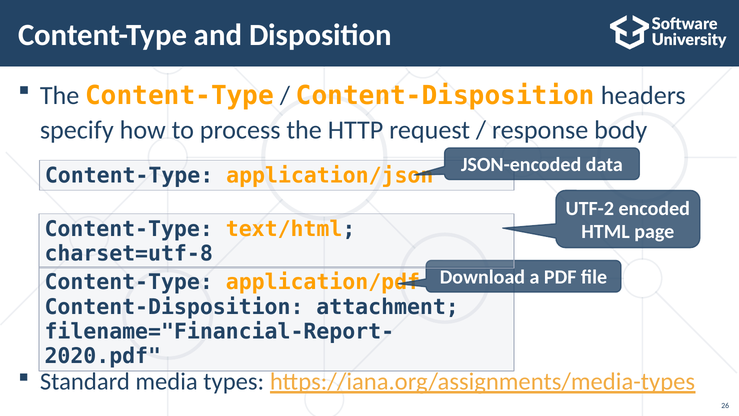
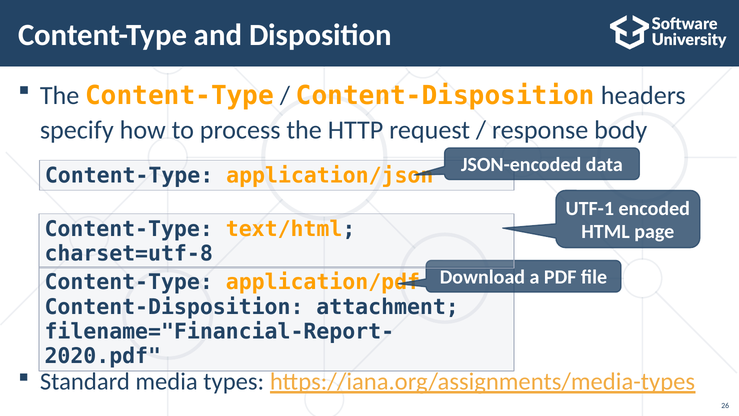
UTF-2: UTF-2 -> UTF-1 (590, 208)
